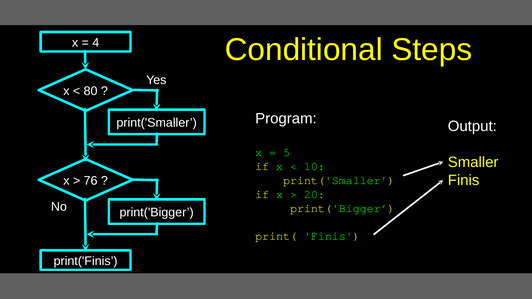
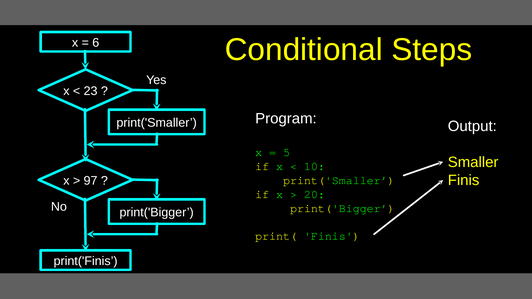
4: 4 -> 6 (96, 43)
80: 80 -> 23 (91, 91)
76: 76 -> 97 (91, 181)
